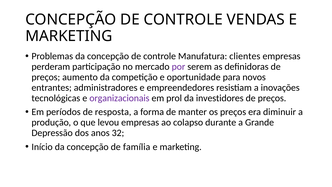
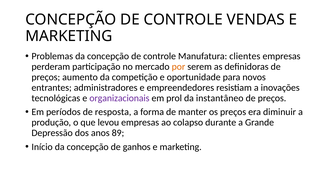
por colour: purple -> orange (178, 67)
investidores: investidores -> instantâneo (220, 98)
32: 32 -> 89 (118, 133)
família: família -> ganhos (137, 147)
